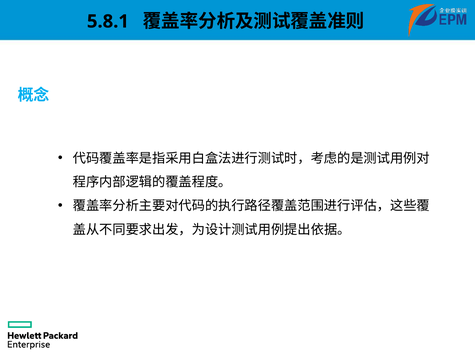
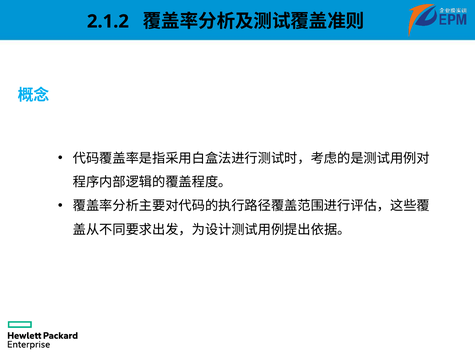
5.8.1: 5.8.1 -> 2.1.2 (108, 21)
